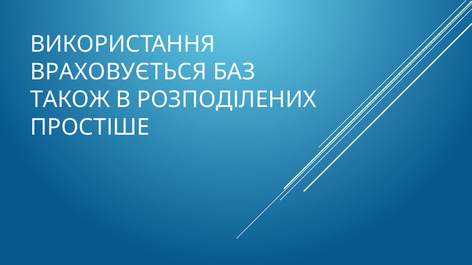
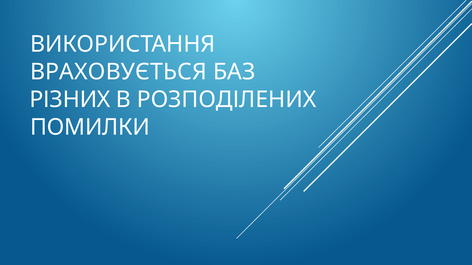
ТАКОЖ: ТАКОЖ -> РІЗНИХ (70, 100)
ПРОСТІШЕ: ПРОСТІШЕ -> ПОМИЛКИ (90, 128)
